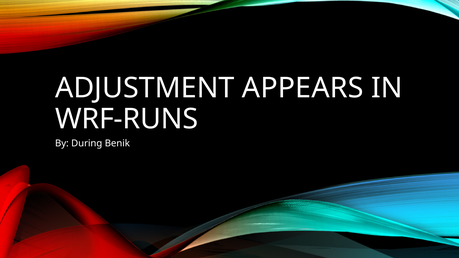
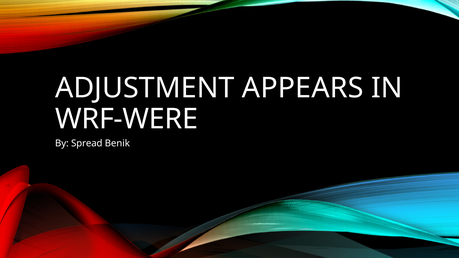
WRF-RUNS: WRF-RUNS -> WRF-WERE (127, 119)
During: During -> Spread (87, 144)
